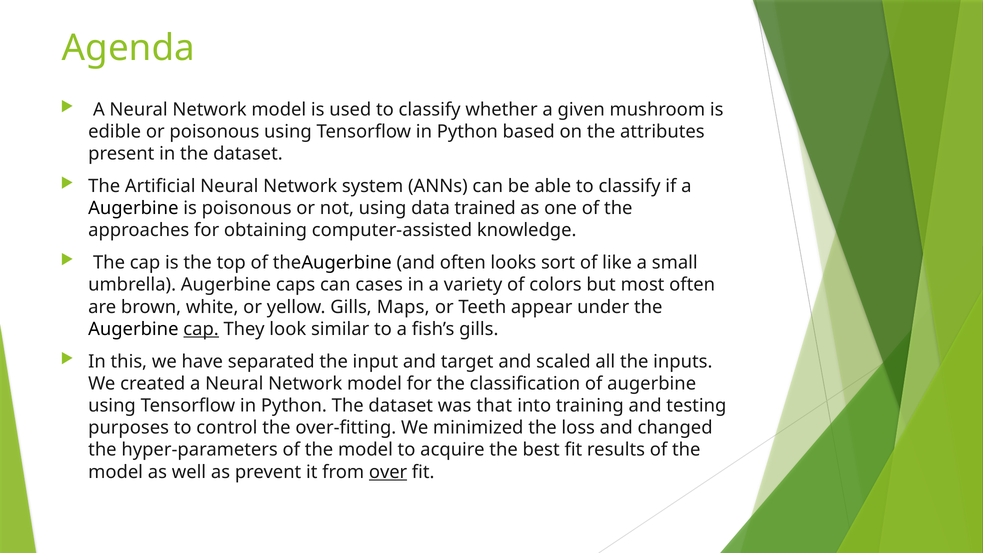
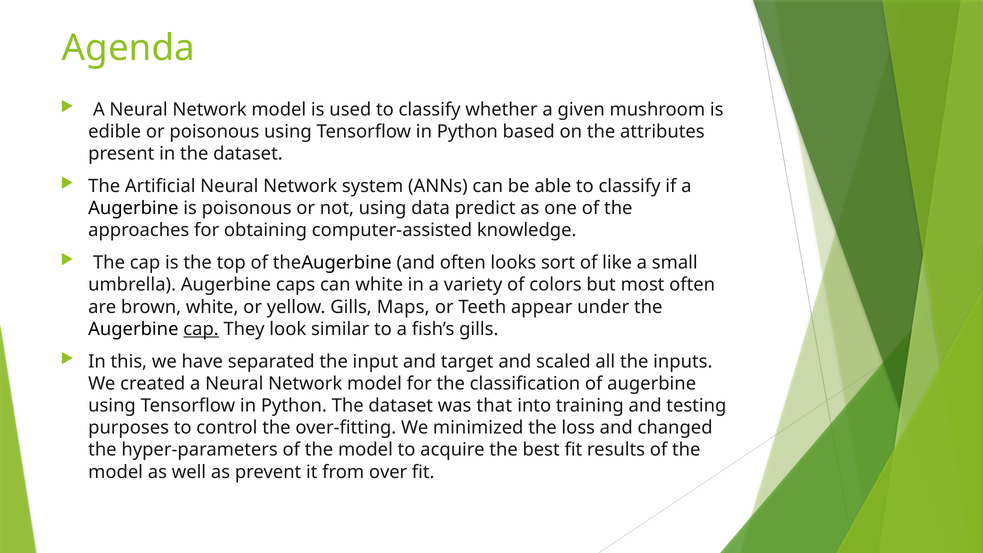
trained: trained -> predict (485, 208)
can cases: cases -> white (379, 285)
over underline: present -> none (388, 472)
